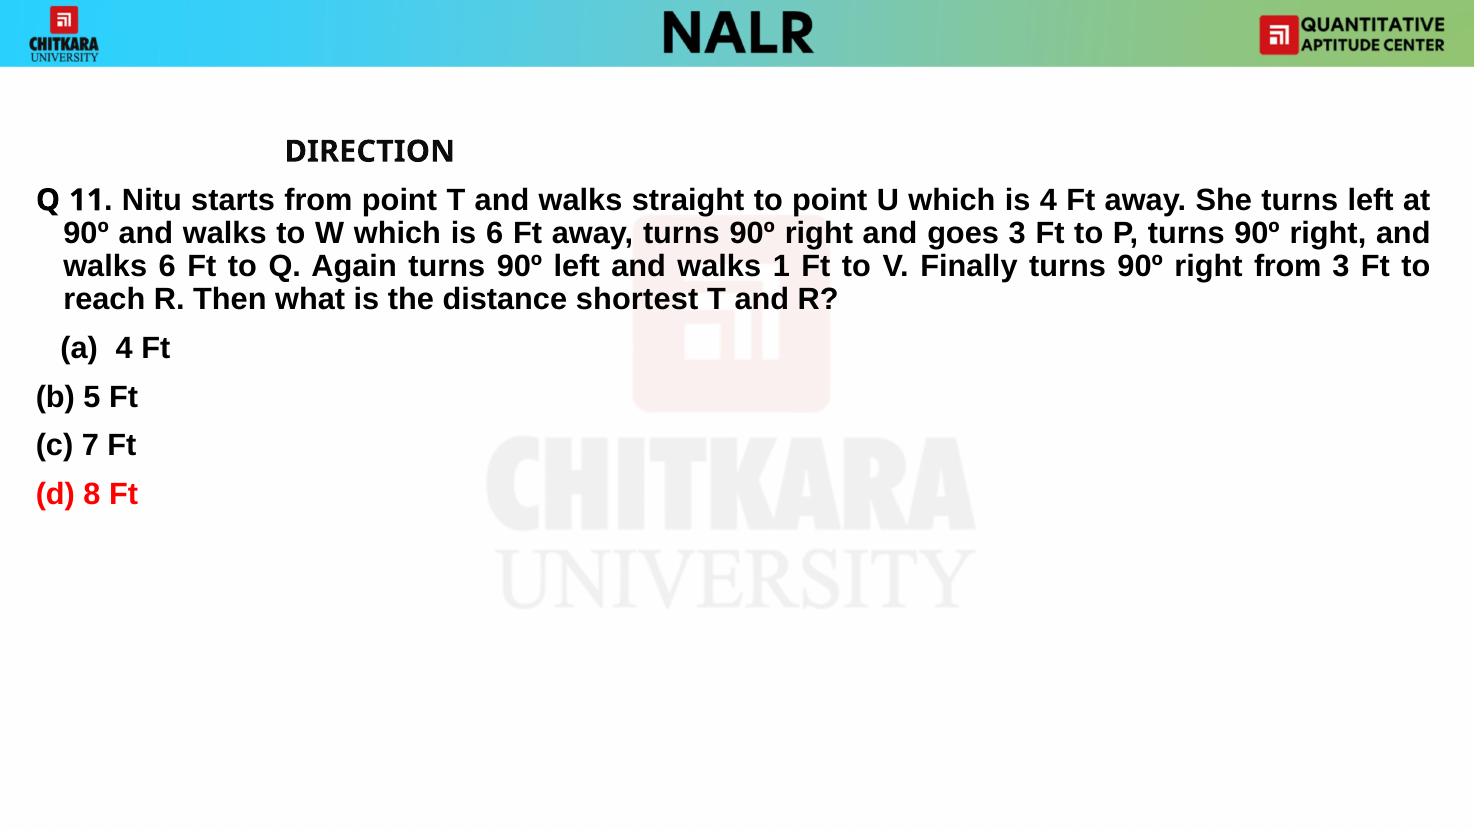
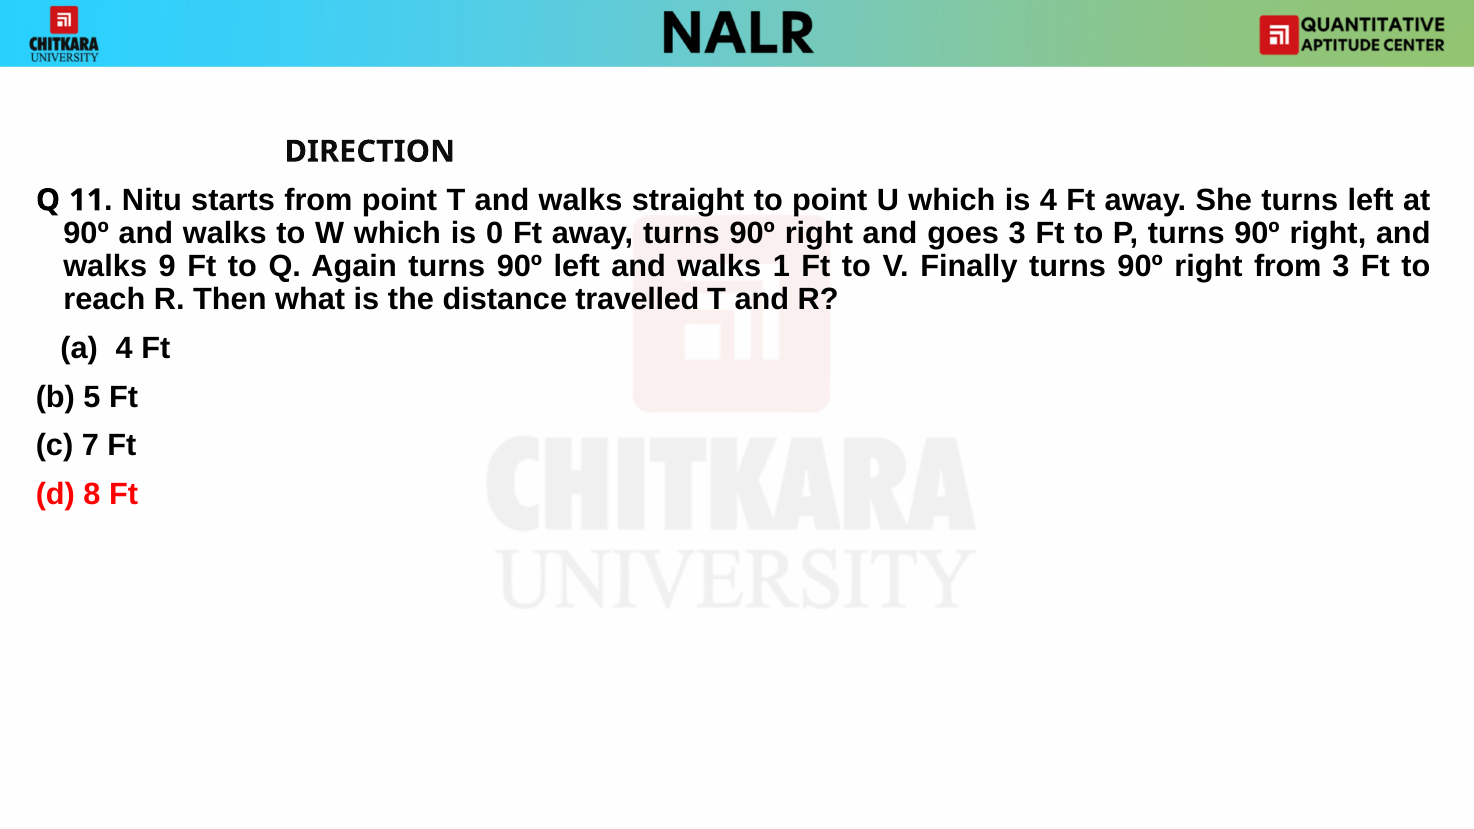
is 6: 6 -> 0 (495, 233)
walks 6: 6 -> 9 (167, 267)
shortest: shortest -> travelled (637, 300)
